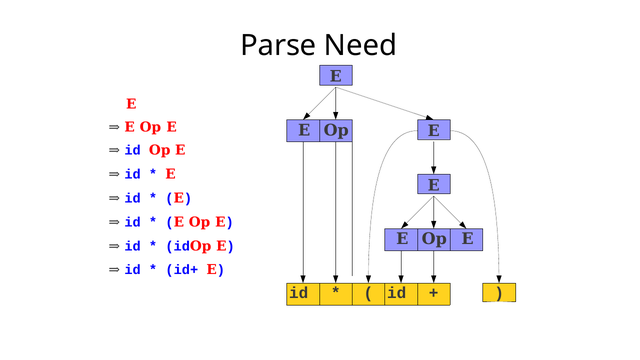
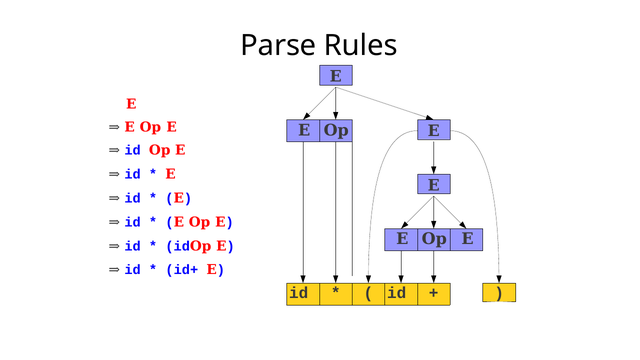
Need: Need -> Rules (361, 45)
